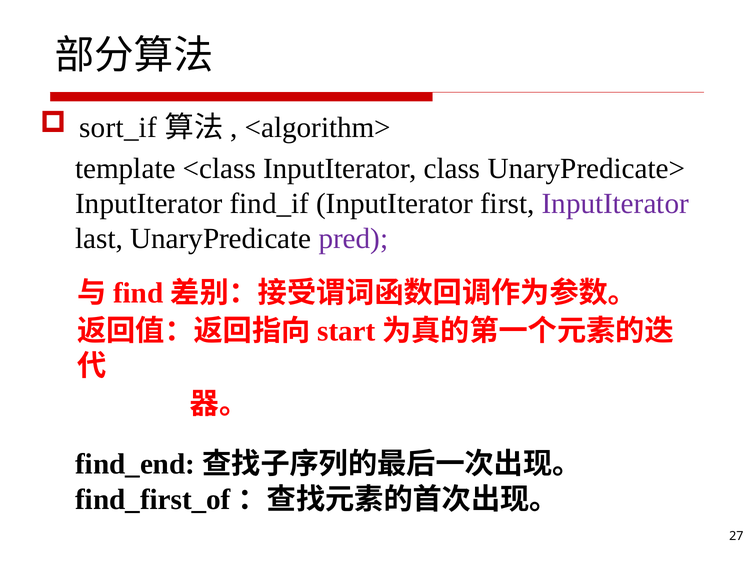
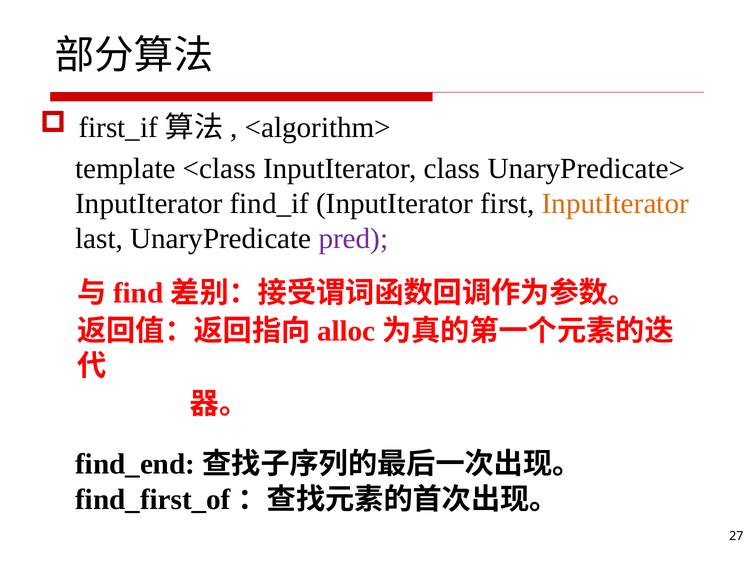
sort_if: sort_if -> first_if (118, 128)
InputIterator colour: purple -> orange (615, 204)
start: start -> alloc (346, 331)
